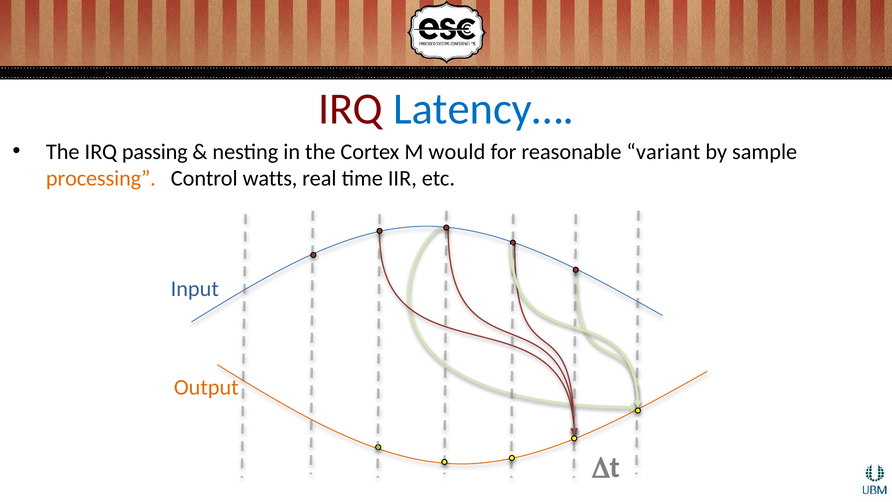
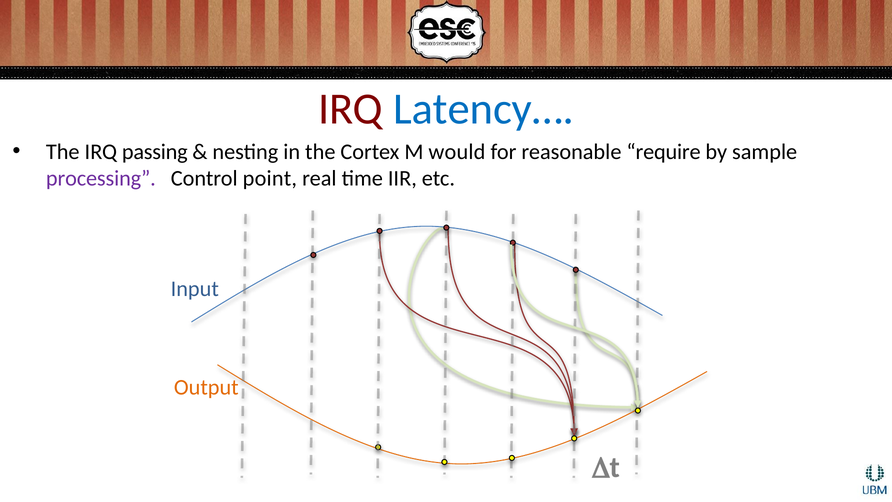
variant: variant -> require (664, 152)
processing colour: orange -> purple (101, 178)
watts: watts -> point (270, 178)
